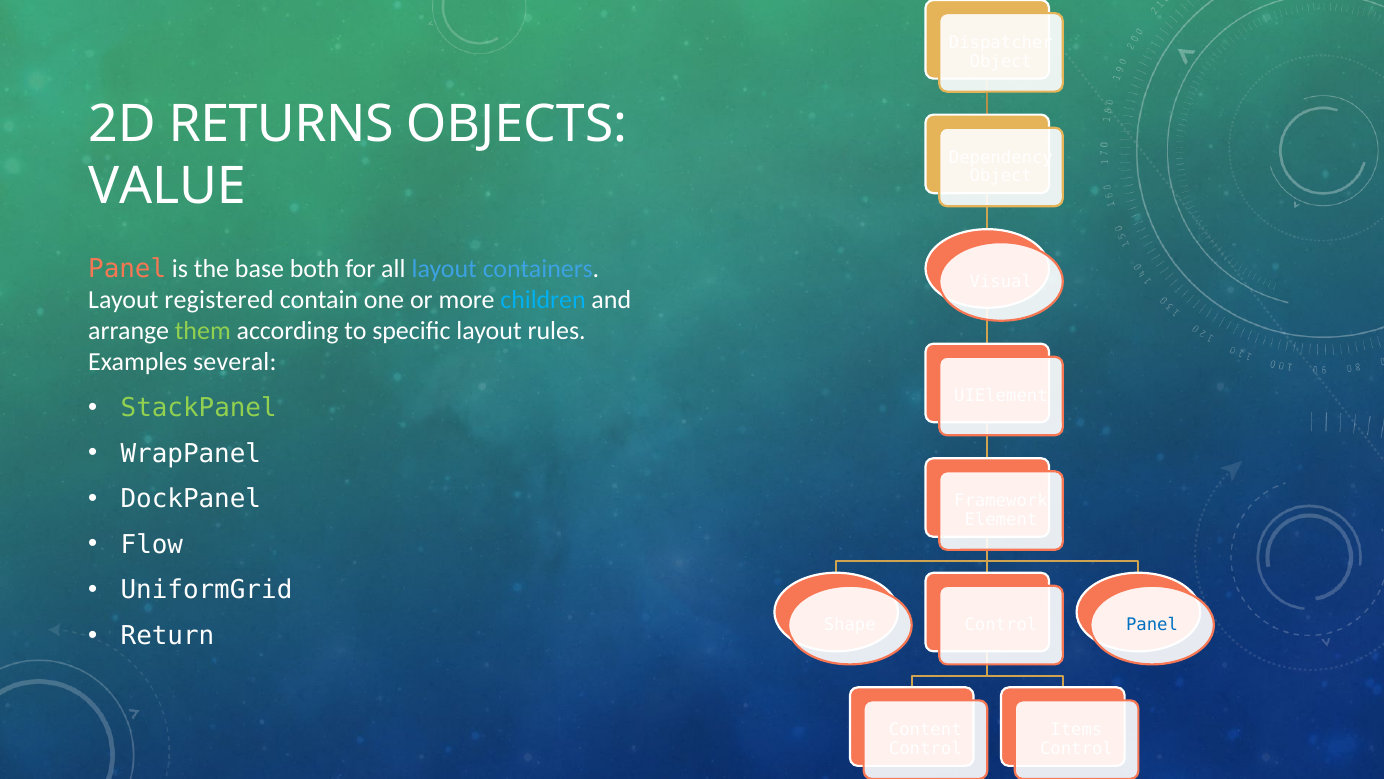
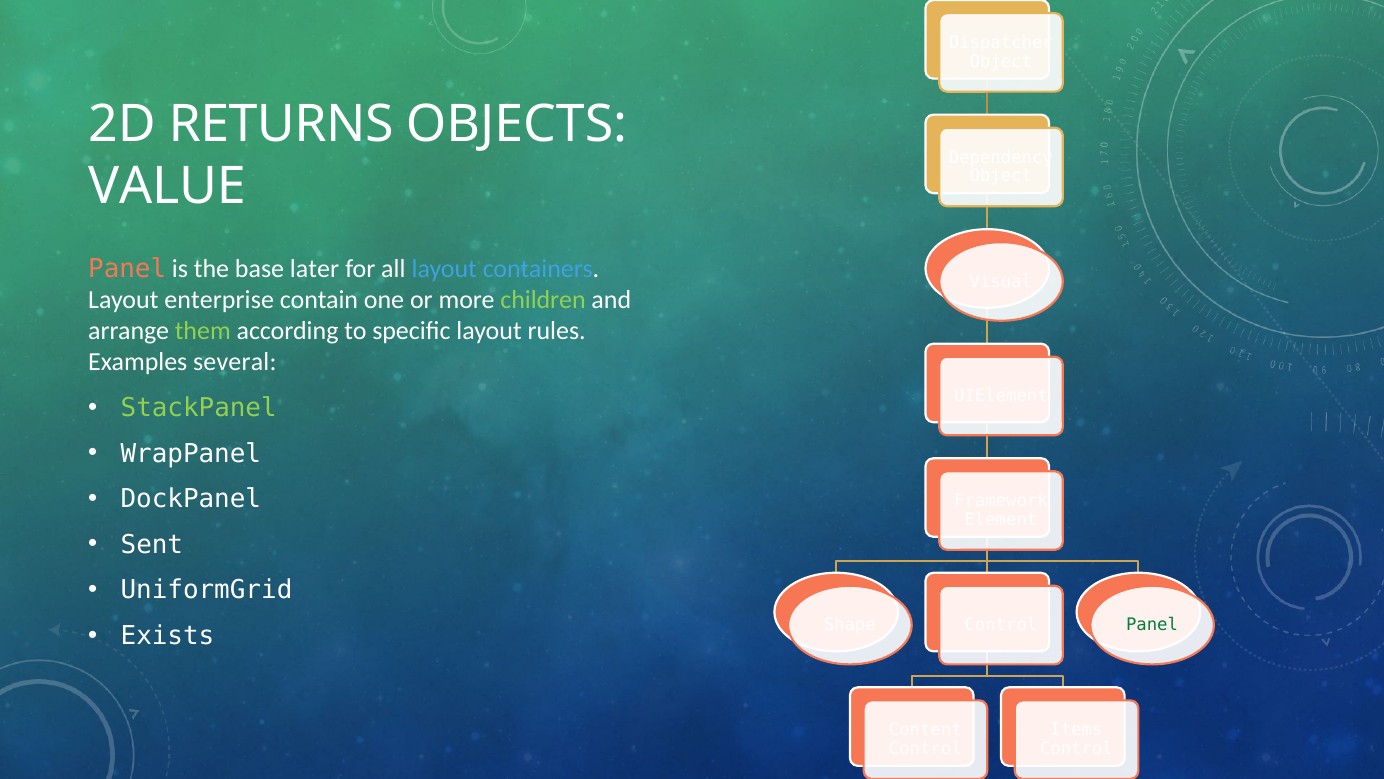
both: both -> later (315, 269)
registered: registered -> enterprise (219, 300)
children colour: light blue -> light green (543, 300)
Flow: Flow -> Sent (152, 544)
Panel colour: blue -> green (1152, 625)
Return: Return -> Exists (167, 635)
